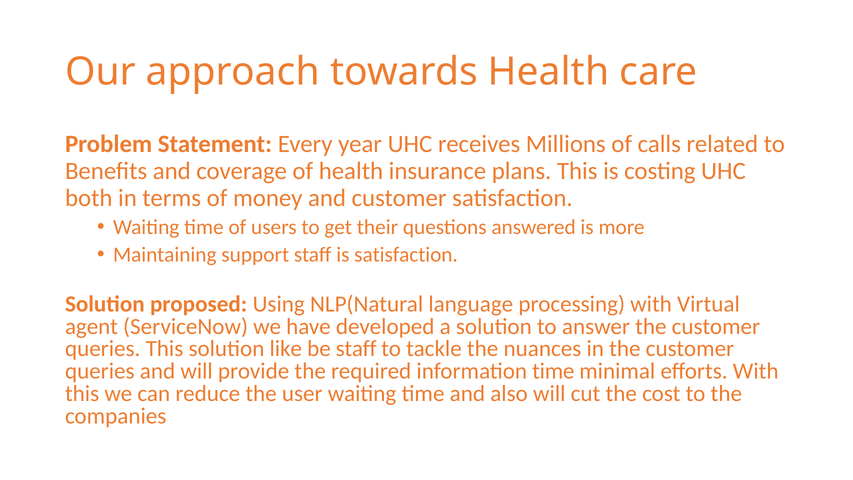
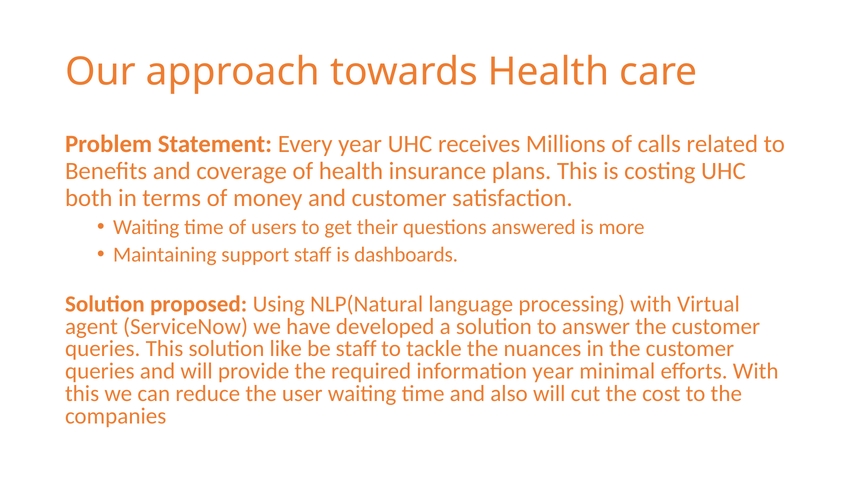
is satisfaction: satisfaction -> dashboards (406, 255)
information time: time -> year (553, 371)
